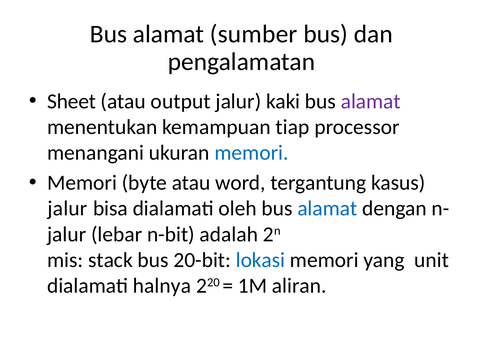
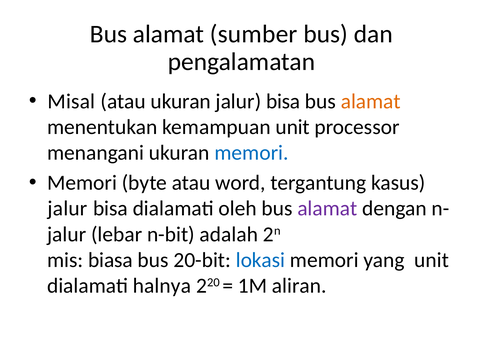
Sheet: Sheet -> Misal (71, 101)
atau output: output -> ukuran (181, 101)
kaki: kaki -> bisa (283, 101)
alamat colour: purple -> orange (371, 101)
kemampuan tiap: tiap -> unit (293, 127)
alamat colour: blue -> purple (327, 209)
stack: stack -> biasa (111, 260)
